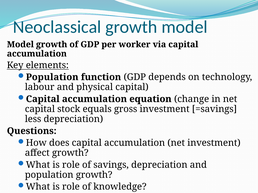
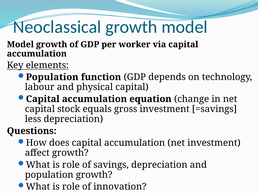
knowledge: knowledge -> innovation (120, 187)
